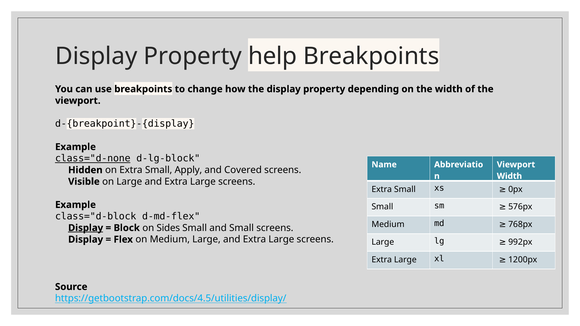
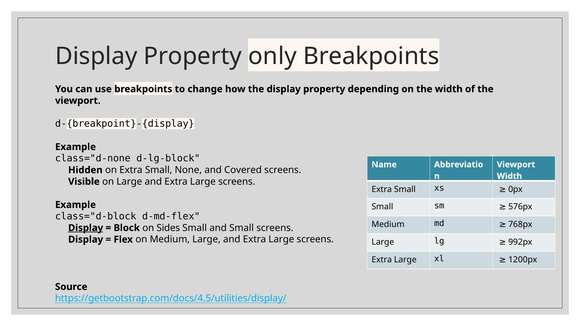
help: help -> only (272, 56)
class="d-none underline: present -> none (93, 159)
Apply: Apply -> None (188, 170)
